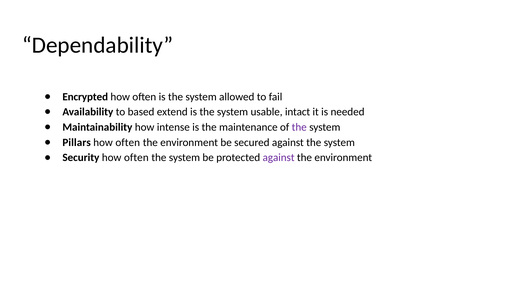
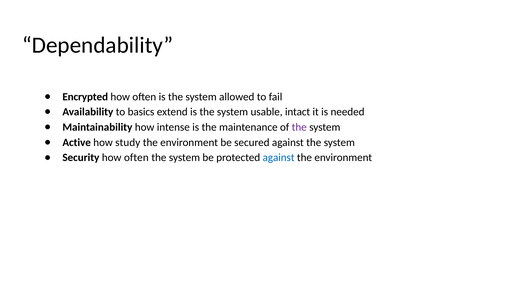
based: based -> basics (141, 112)
Pillars: Pillars -> Active (77, 142)
often: often -> study (128, 142)
against colour: purple -> blue (279, 158)
